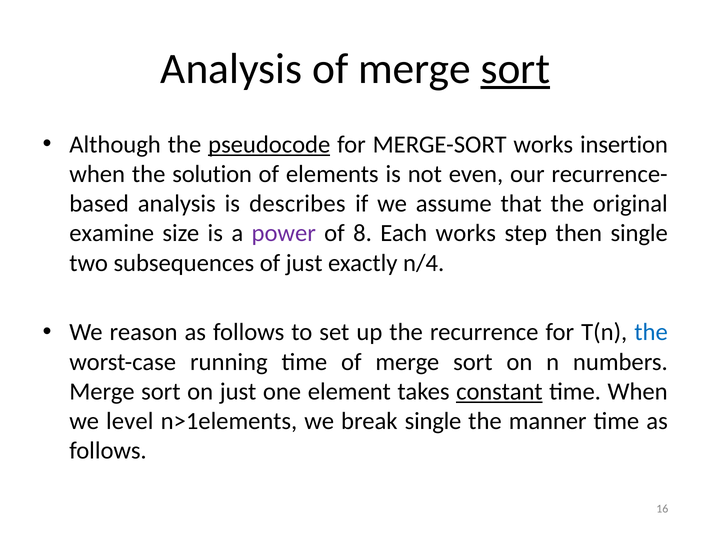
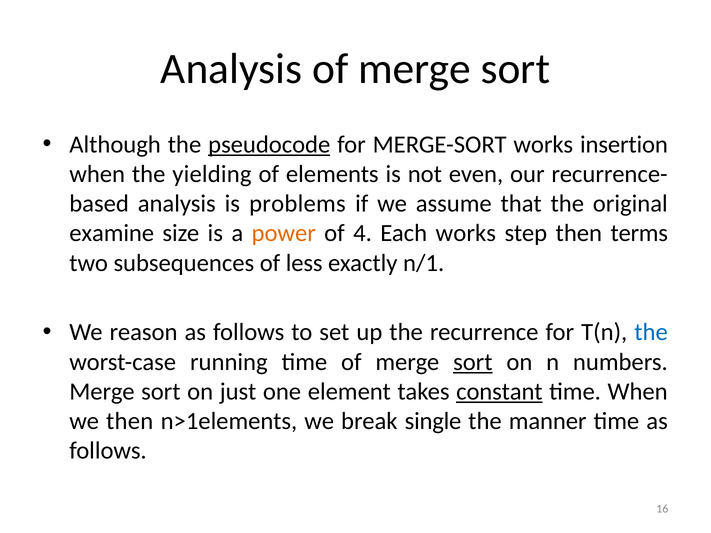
sort underline: present -> none (515, 69)
solution: solution -> yielding (212, 174)
describes: describes -> problems (297, 204)
power colour: purple -> orange (284, 233)
8: 8 -> 4 (363, 233)
then single: single -> terms (639, 233)
of just: just -> less (304, 263)
n/4: n/4 -> n/1 (424, 263)
sort underline: none -> present (473, 362)
we level: level -> then (130, 421)
